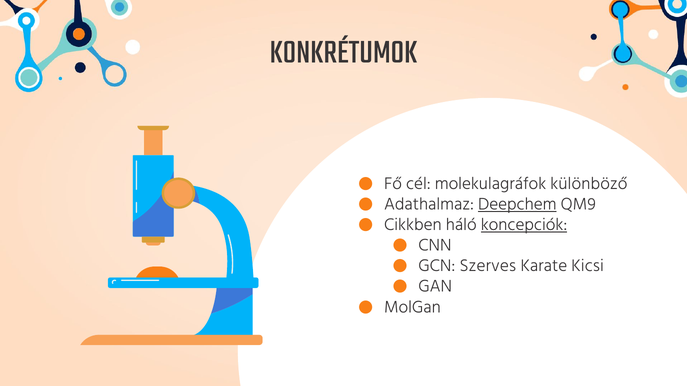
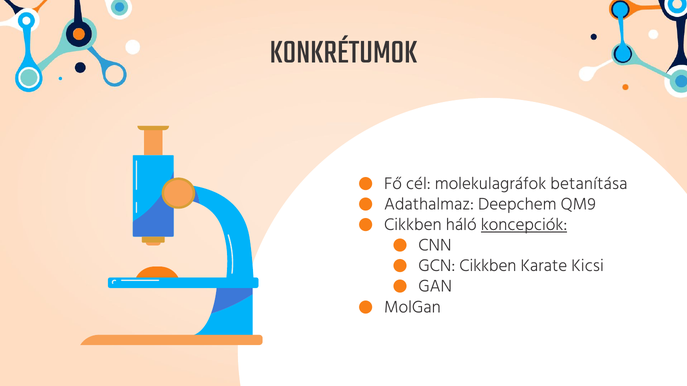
különböző: különböző -> betanítása (589, 184)
Deepchem underline: present -> none (517, 204)
GCN Szerves: Szerves -> Cikkben (488, 266)
